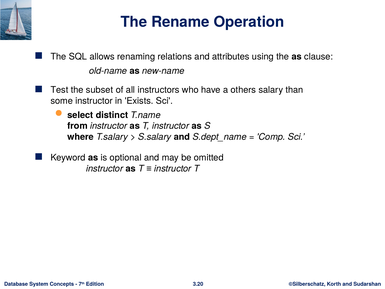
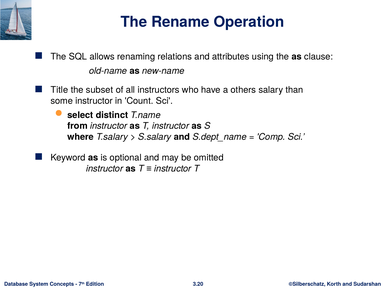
Test: Test -> Title (59, 90)
Exists: Exists -> Count (139, 101)
